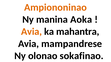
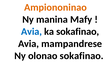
Aoka: Aoka -> Mafy (81, 20)
Avia colour: orange -> blue (31, 32)
ka mahantra: mahantra -> sokafinao (78, 32)
